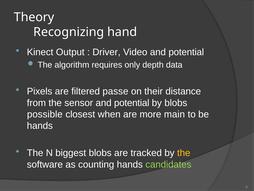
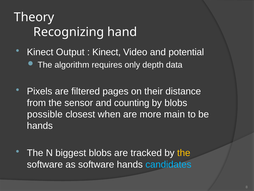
Driver: Driver -> Kinect (107, 52)
passe: passe -> pages (115, 91)
sensor and potential: potential -> counting (132, 103)
as counting: counting -> software (96, 164)
candidates colour: light green -> light blue (168, 164)
